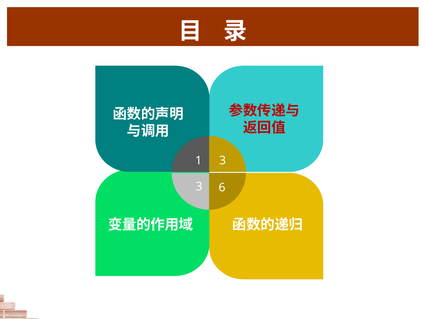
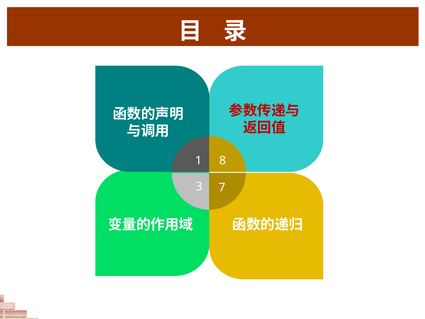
1 3: 3 -> 8 (223, 161)
6: 6 -> 7 (222, 187)
